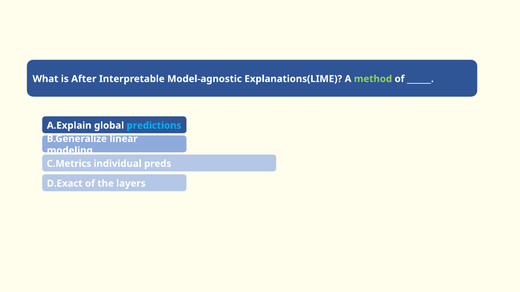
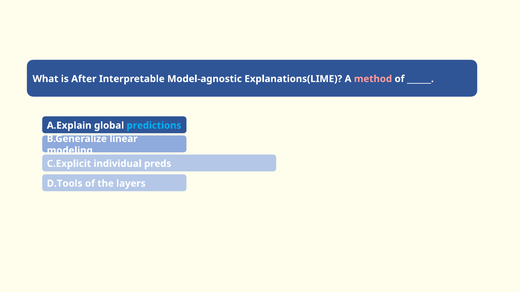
method colour: light green -> pink (373, 79)
C.Metrics: C.Metrics -> C.Explicit (69, 164)
D.Exact: D.Exact -> D.Tools (65, 184)
